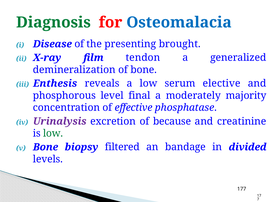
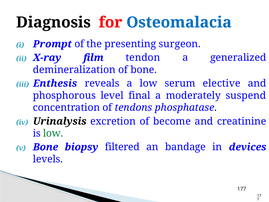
Diagnosis colour: green -> black (53, 22)
Disease: Disease -> Prompt (52, 44)
brought: brought -> surgeon (180, 44)
majority: majority -> suspend (246, 95)
effective: effective -> tendons (134, 108)
Urinalysis colour: purple -> black (60, 121)
because: because -> become (172, 121)
divided: divided -> devices (248, 147)
